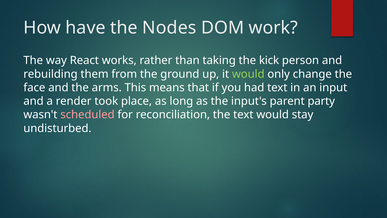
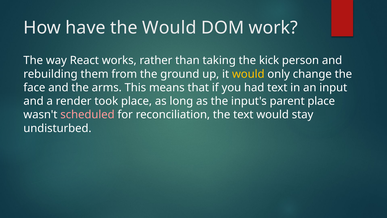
the Nodes: Nodes -> Would (169, 28)
would colour: light green -> yellow (248, 74)
parent party: party -> place (321, 101)
